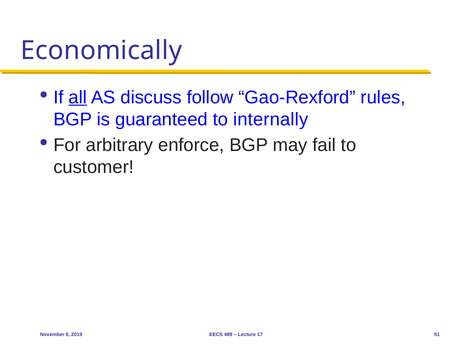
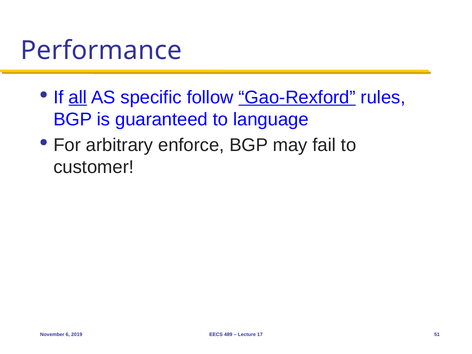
Economically: Economically -> Performance (101, 51)
discuss: discuss -> specific (151, 97)
Gao-Rexford underline: none -> present (297, 97)
internally: internally -> language (271, 119)
